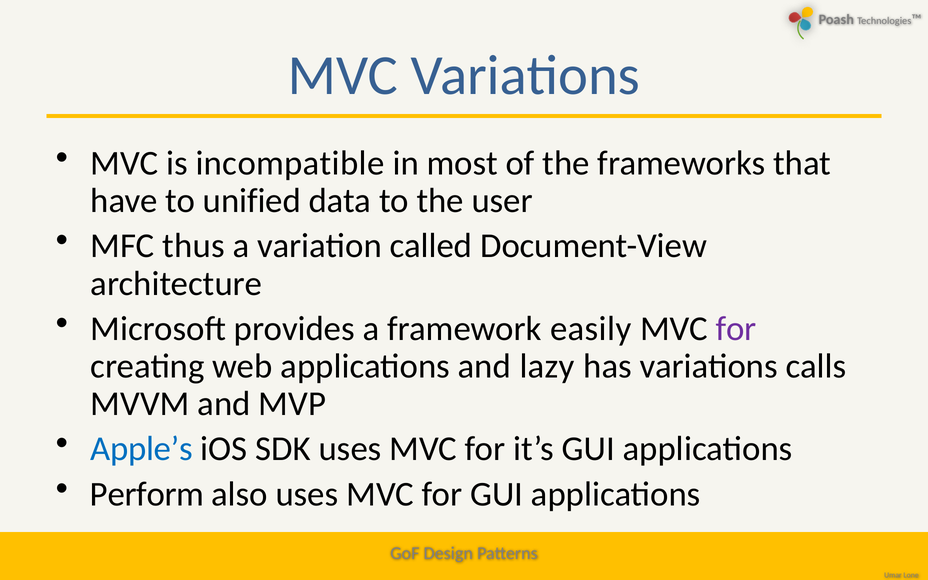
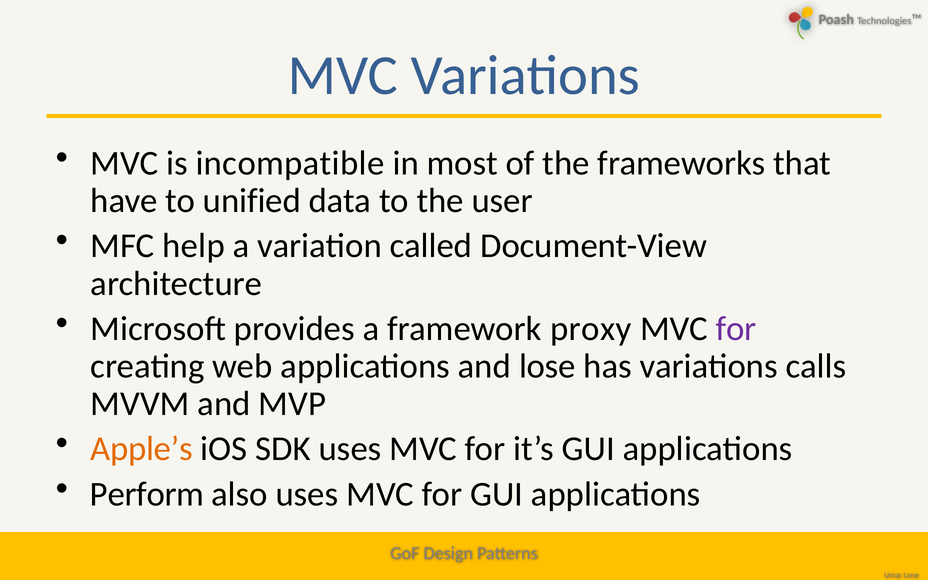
thus: thus -> help (194, 246)
easily: easily -> proxy (591, 329)
lazy: lazy -> lose (547, 366)
Apple’s colour: blue -> orange (142, 449)
